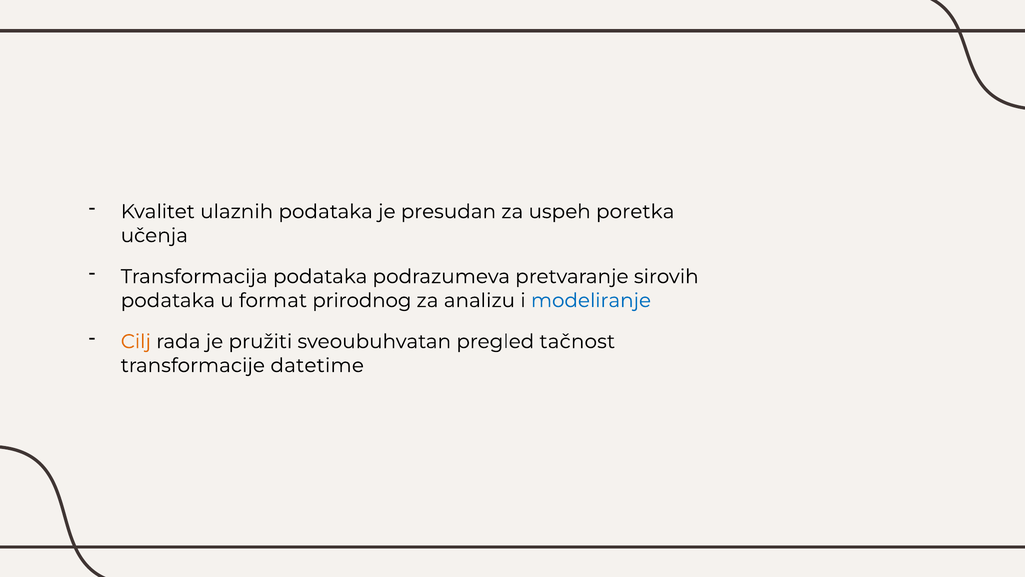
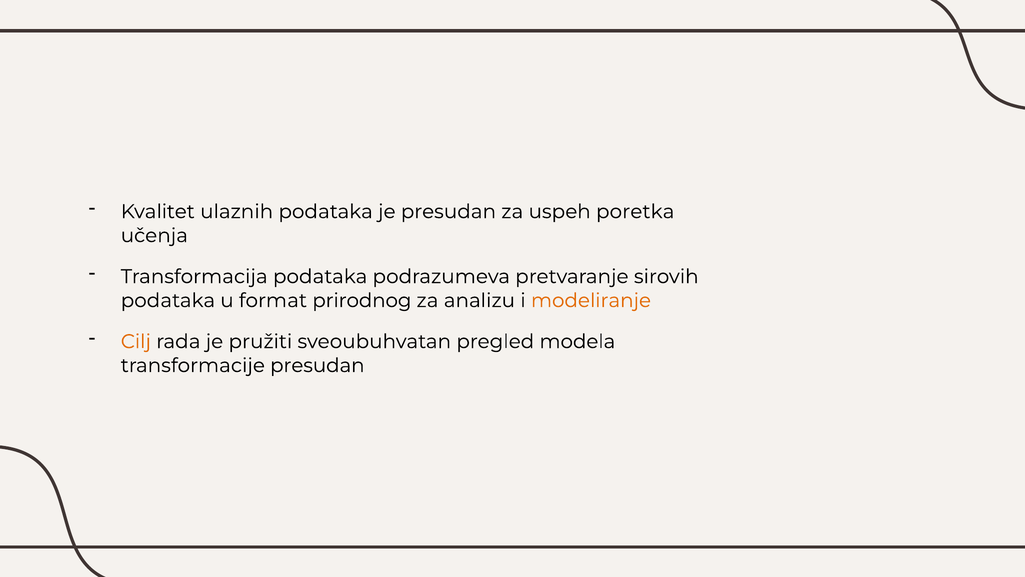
modeliranje colour: blue -> orange (591, 300)
tačnost: tačnost -> modela (577, 341)
transformacije datetime: datetime -> presudan (317, 365)
